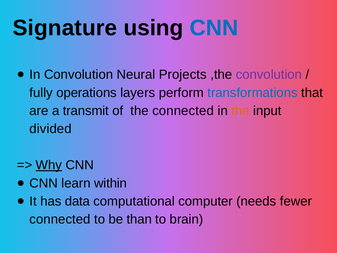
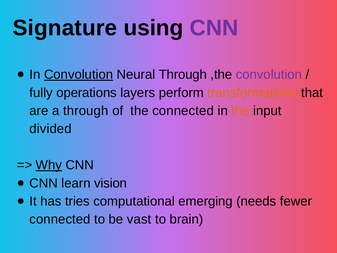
CNN colour: blue -> purple (214, 28)
Convolution underline: none -> present (79, 75)
Neural Projects: Projects -> Through (183, 75)
transformations colour: blue -> orange (253, 93)
a transmit: transmit -> through (86, 111)
within: within -> vision (111, 183)
data: data -> tries (77, 201)
computer: computer -> emerging (206, 201)
than: than -> vast (139, 219)
